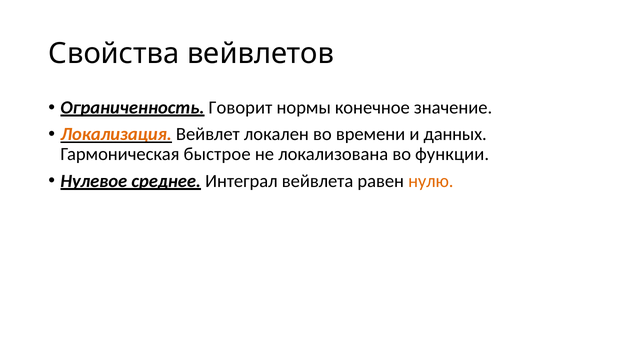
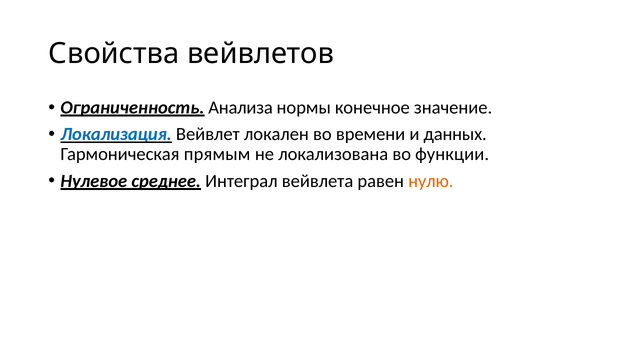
Говорит: Говорит -> Анализа (241, 108)
Локализация colour: orange -> blue (116, 134)
быстрое: быстрое -> прямым (217, 154)
